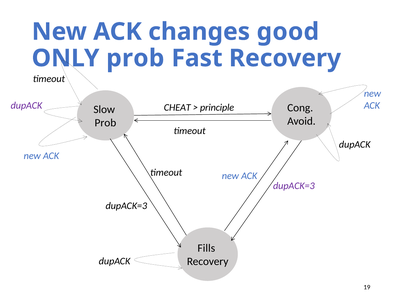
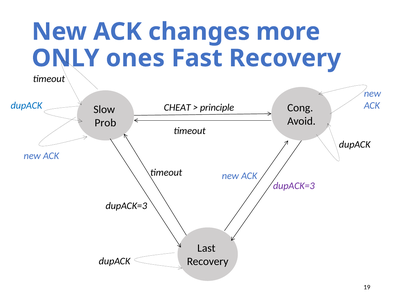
good: good -> more (288, 32)
prob: prob -> ones (135, 58)
dupACK colour: purple -> blue (26, 106)
Fills: Fills -> Last (206, 249)
